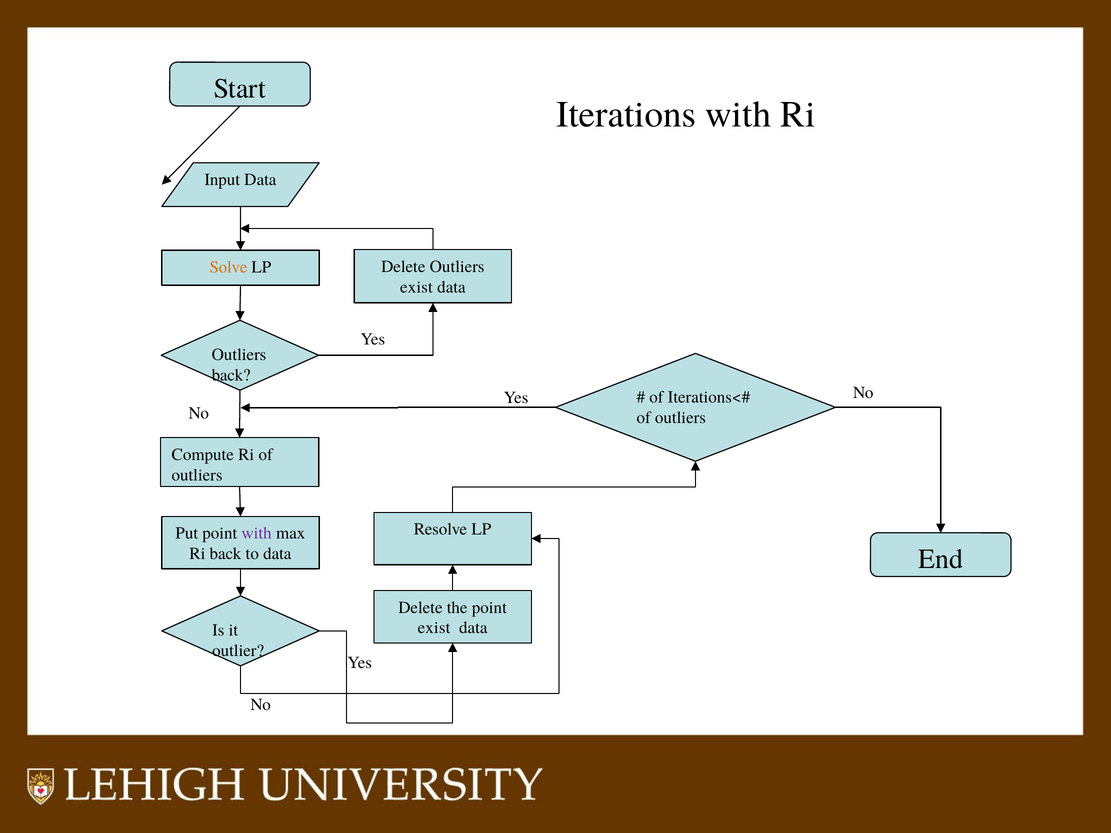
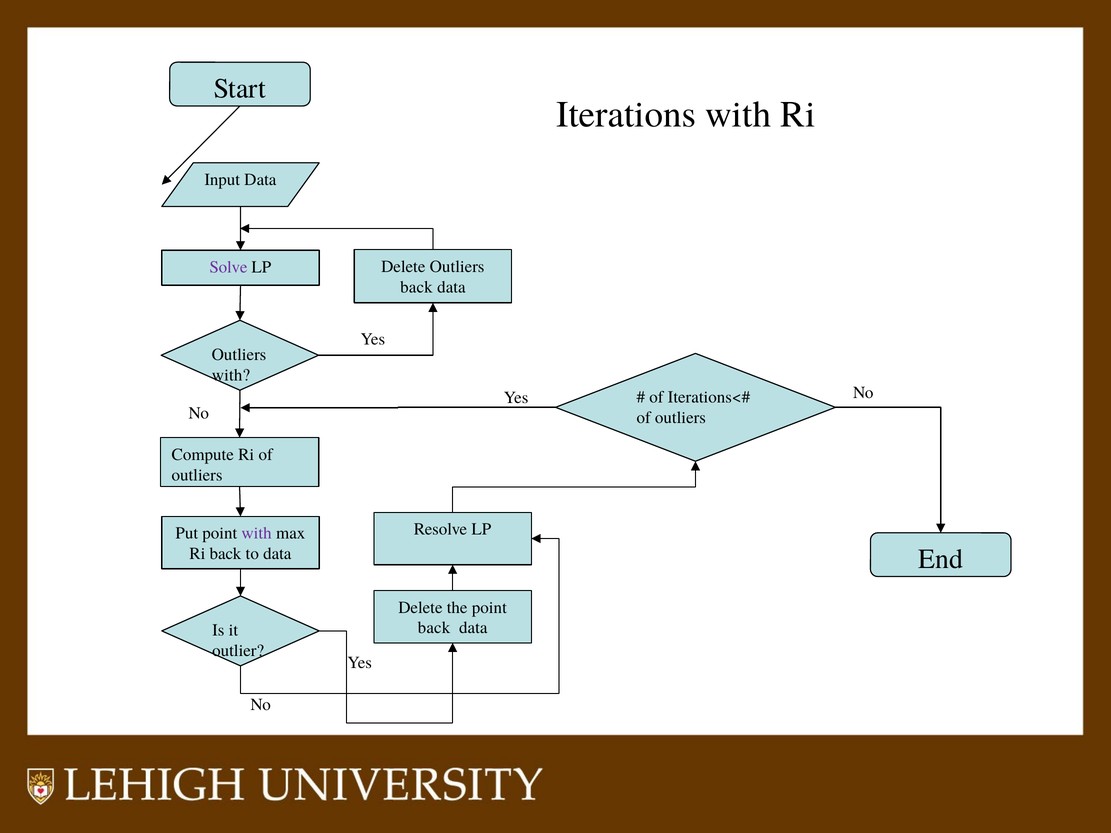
Solve colour: orange -> purple (228, 267)
exist: exist -> back (416, 287)
back: back -> with (231, 375)
exist: exist -> back (434, 628)
